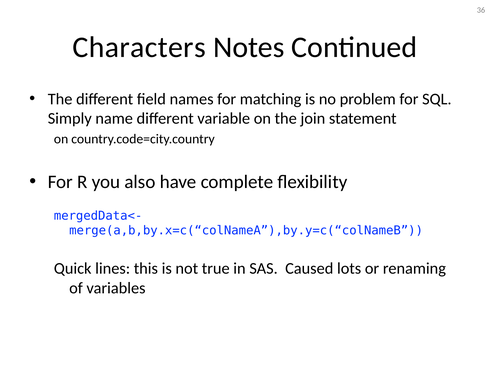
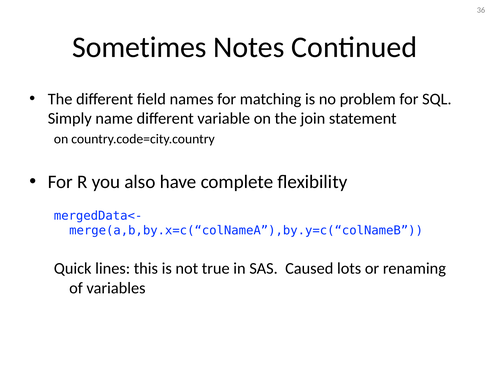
Characters: Characters -> Sometimes (139, 47)
